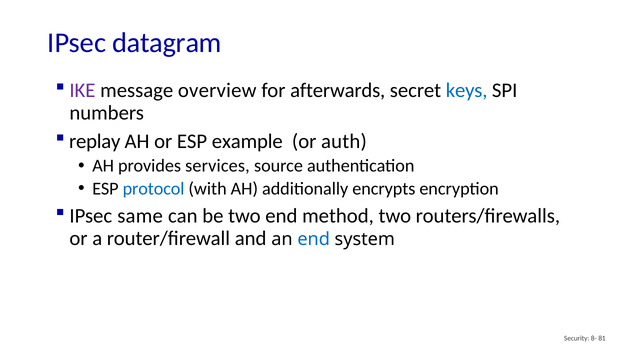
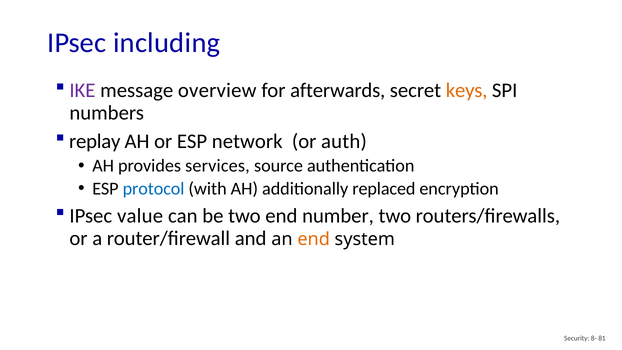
datagram: datagram -> including (167, 43)
keys colour: blue -> orange (467, 90)
example: example -> network (247, 142)
encrypts: encrypts -> replaced (384, 189)
same: same -> value (140, 216)
method: method -> number (338, 216)
end colour: blue -> orange (314, 239)
